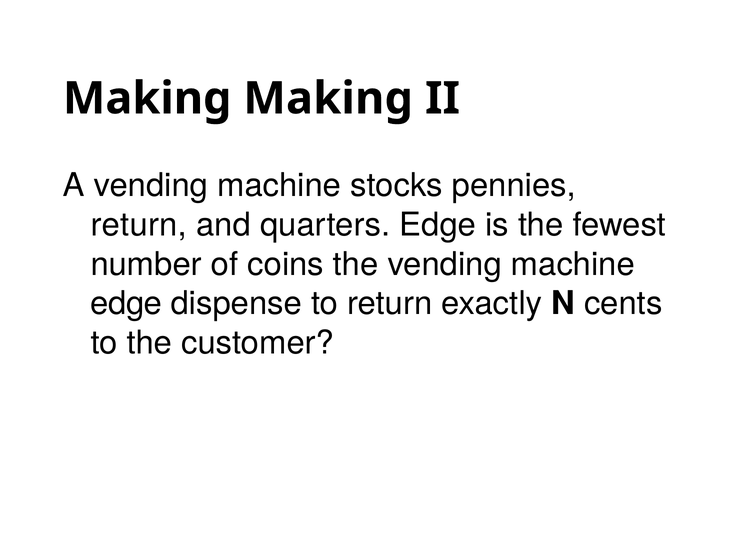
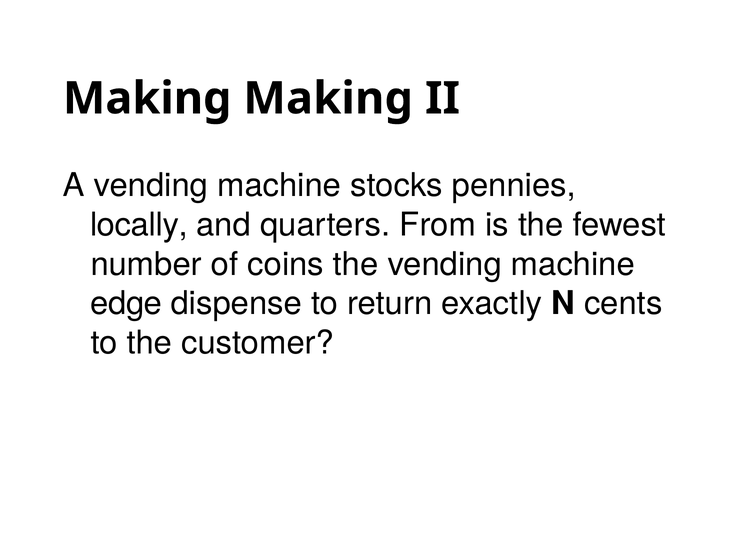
return: return -> locally (139, 225)
quarters Edge: Edge -> From (438, 225)
